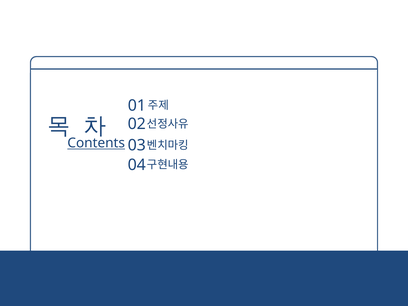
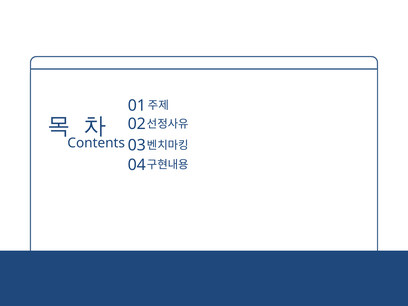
Contents underline: present -> none (96, 143)
